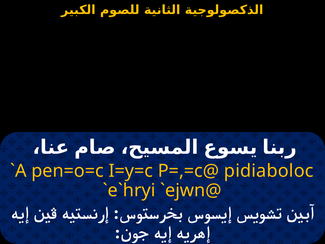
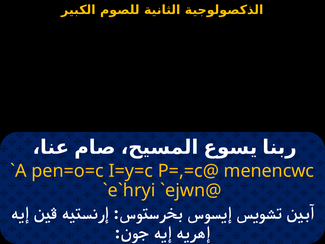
pidiaboloc: pidiaboloc -> menencwc (269, 171)
